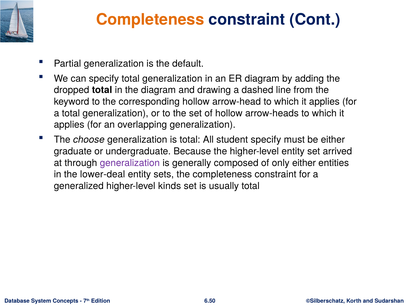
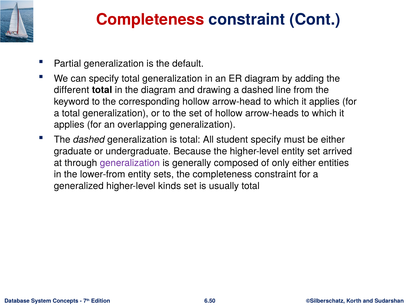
Completeness colour: orange -> red (150, 20)
dropped: dropped -> different (72, 90)
The choose: choose -> dashed (89, 140)
lower-deal: lower-deal -> lower-from (103, 174)
